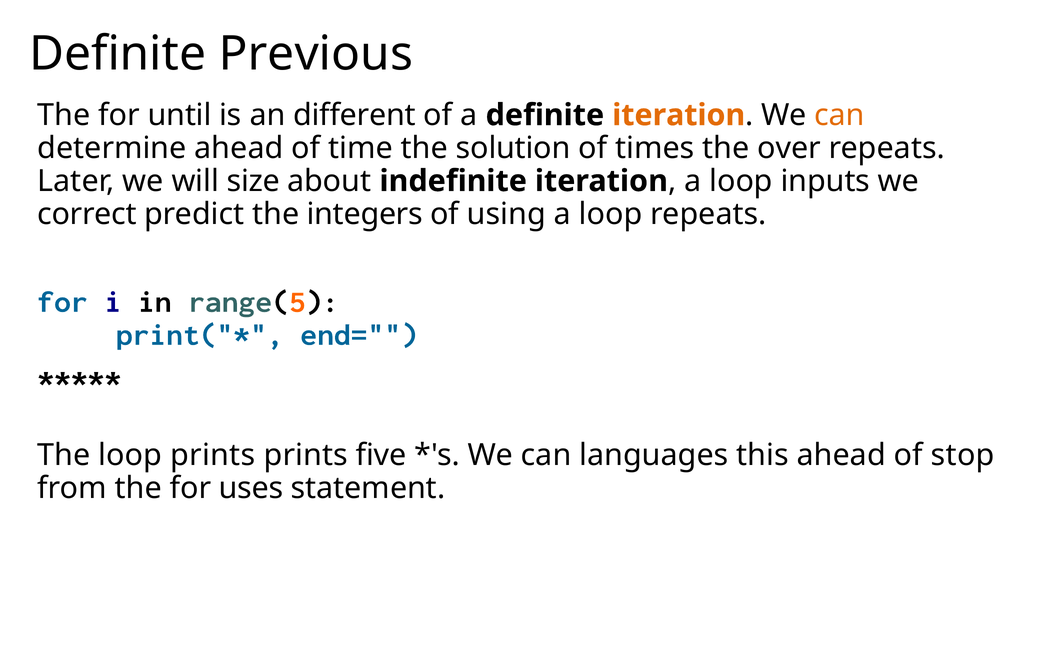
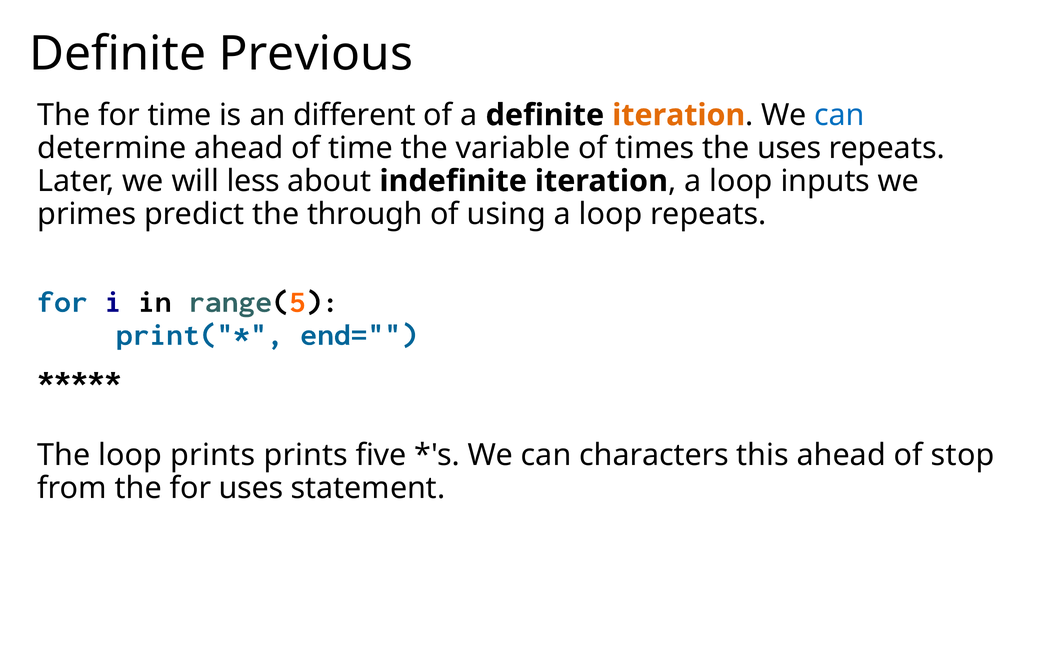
for until: until -> time (180, 115)
can colour: orange -> blue (839, 115)
solution: solution -> variable (513, 148)
the over: over -> uses (789, 148)
size: size -> less (253, 181)
correct: correct -> primes (87, 214)
integers: integers -> through (365, 214)
languages: languages -> characters (654, 455)
